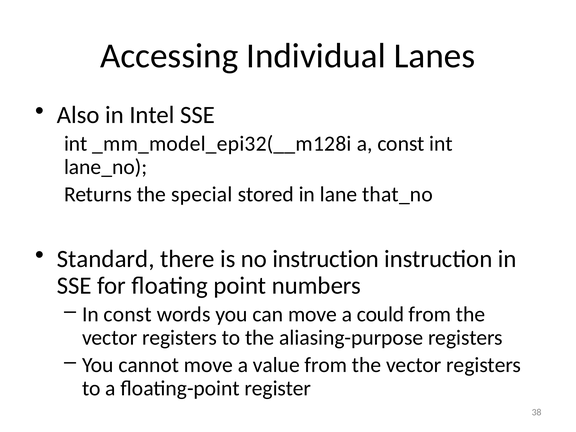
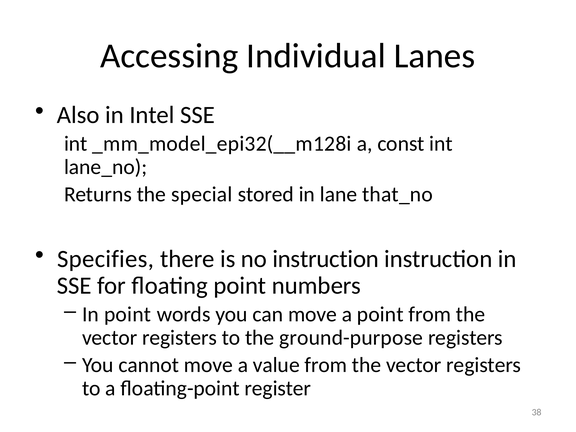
Standard: Standard -> Specifies (106, 259)
In const: const -> point (128, 314)
a could: could -> point (380, 314)
aliasing-purpose: aliasing-purpose -> ground-purpose (351, 338)
